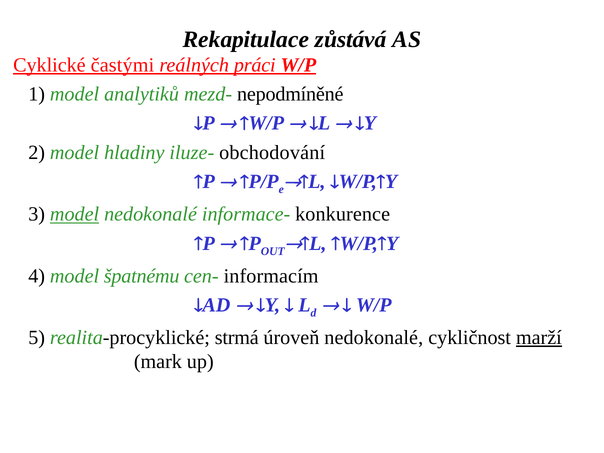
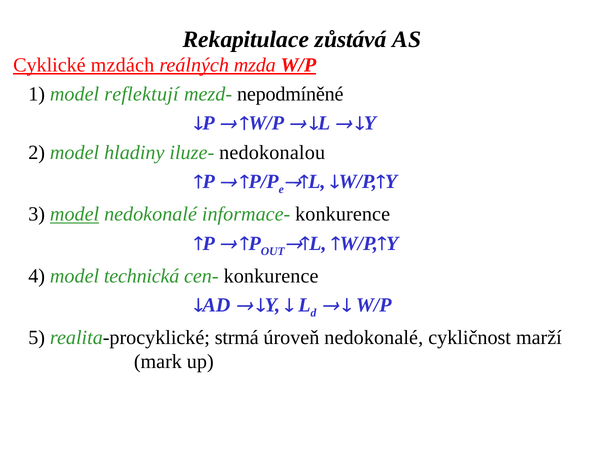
častými: častými -> mzdách (122, 65)
práci: práci -> mzda (255, 65)
analytiků: analytiků -> reflektují (141, 94)
obchodování: obchodování -> nedokonalou (272, 152)
špatnému: špatnému -> technická (142, 276)
cen- informacím: informacím -> konkurence (271, 276)
marží underline: present -> none (539, 338)
